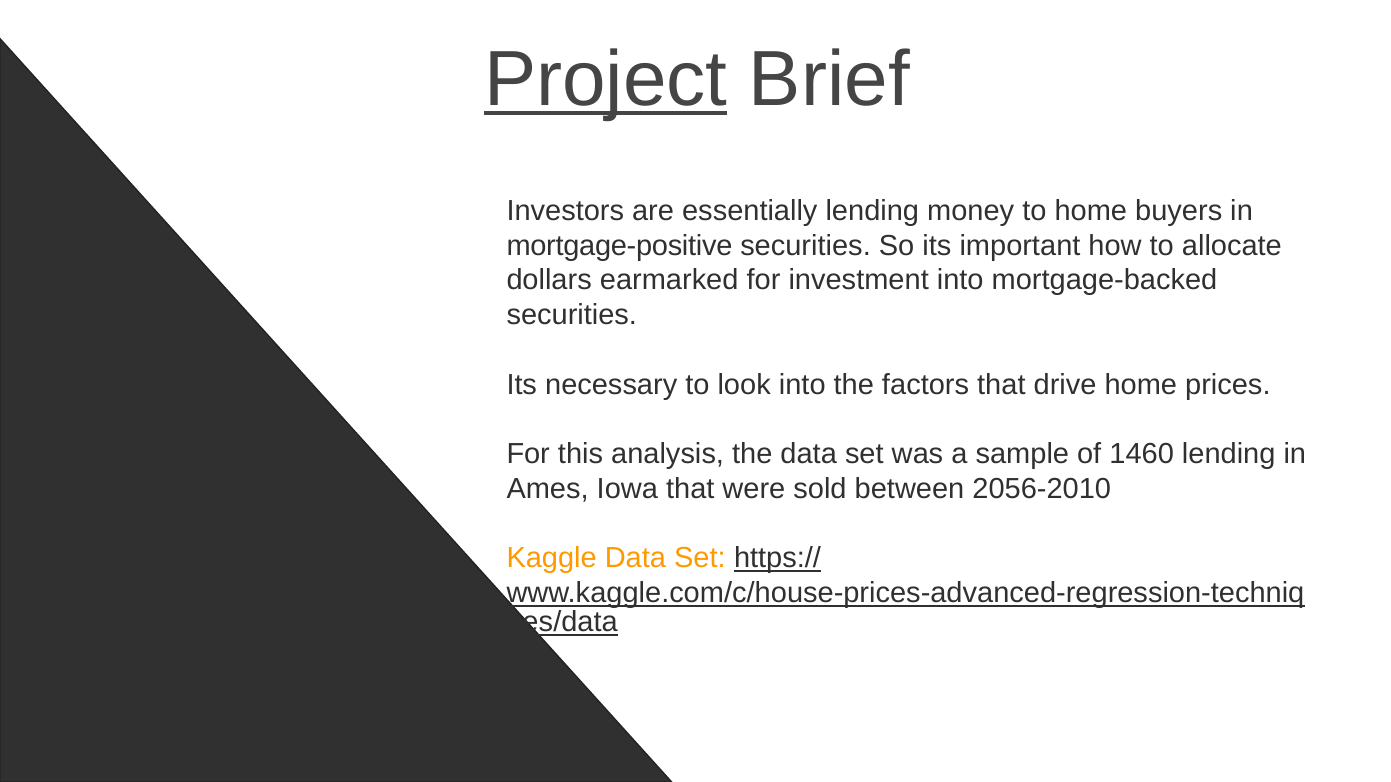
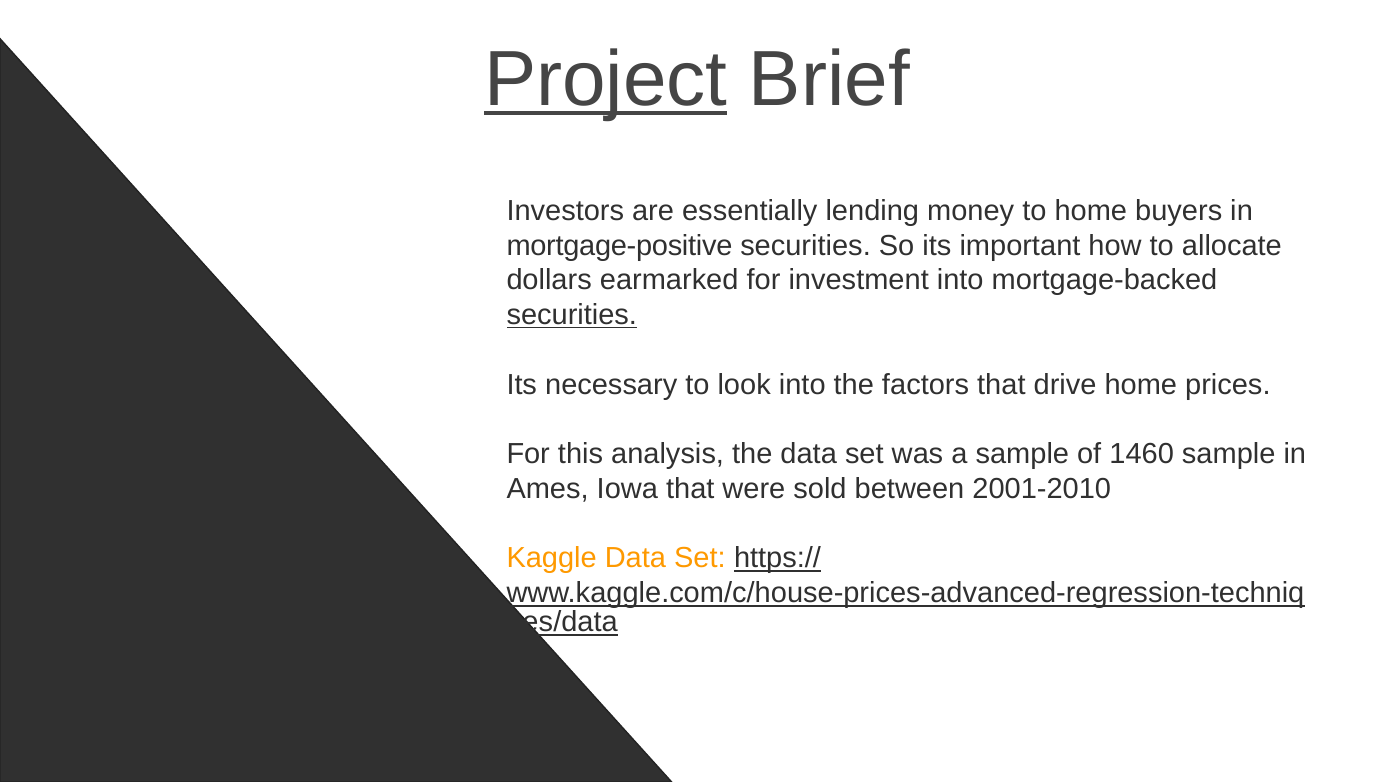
securities underline: none -> present (572, 315)
1460 lending: lending -> sample (1229, 454)
2056-2010: 2056-2010 -> 2001-2010 (1042, 489)
